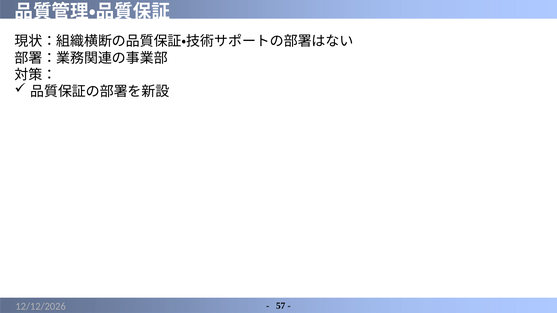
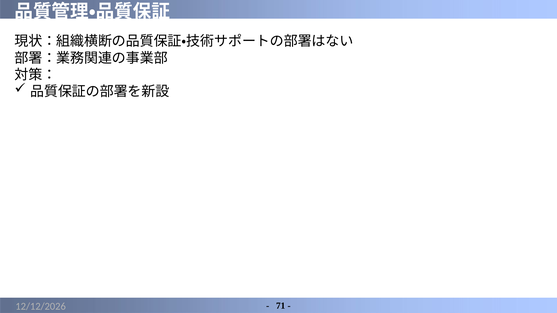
57: 57 -> 71 (281, 306)
